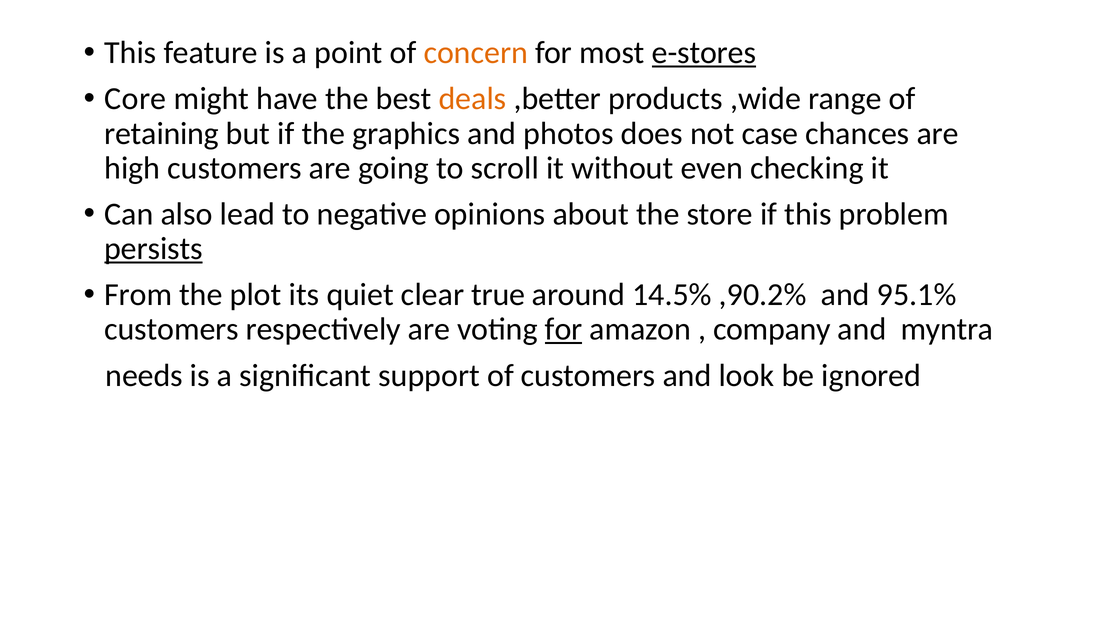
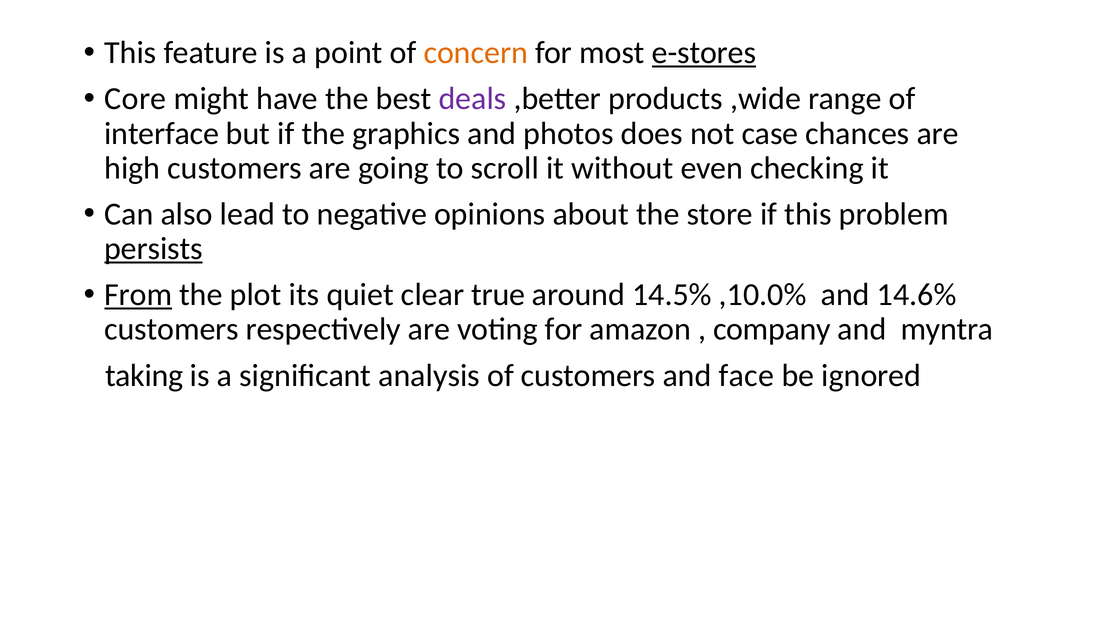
deals colour: orange -> purple (473, 99)
retaining: retaining -> interface (162, 133)
From underline: none -> present (138, 295)
,90.2%: ,90.2% -> ,10.0% (763, 295)
95.1%: 95.1% -> 14.6% (917, 295)
for underline: present -> none (564, 329)
needs: needs -> taking (144, 375)
support: support -> analysis (429, 375)
look: look -> face (746, 375)
